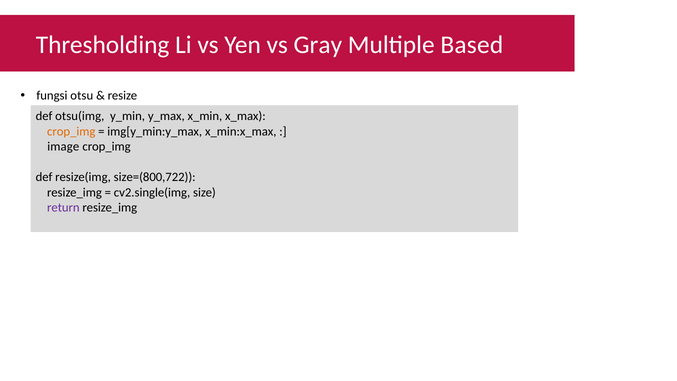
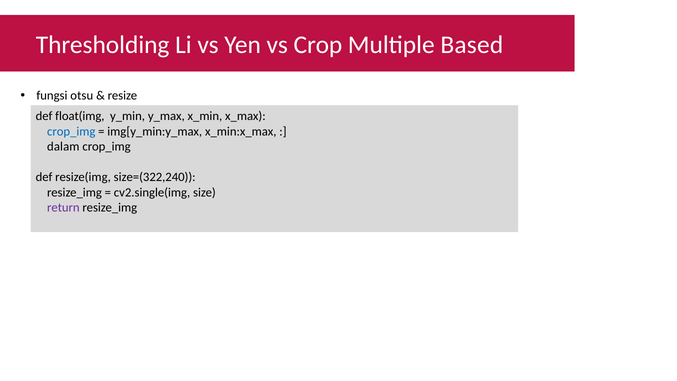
Gray: Gray -> Crop (318, 45)
otsu(img: otsu(img -> float(img (80, 116)
crop_img colour: orange -> blue (71, 131)
image: image -> dalam (63, 147)
size=(800,722: size=(800,722 -> size=(322,240 (155, 177)
